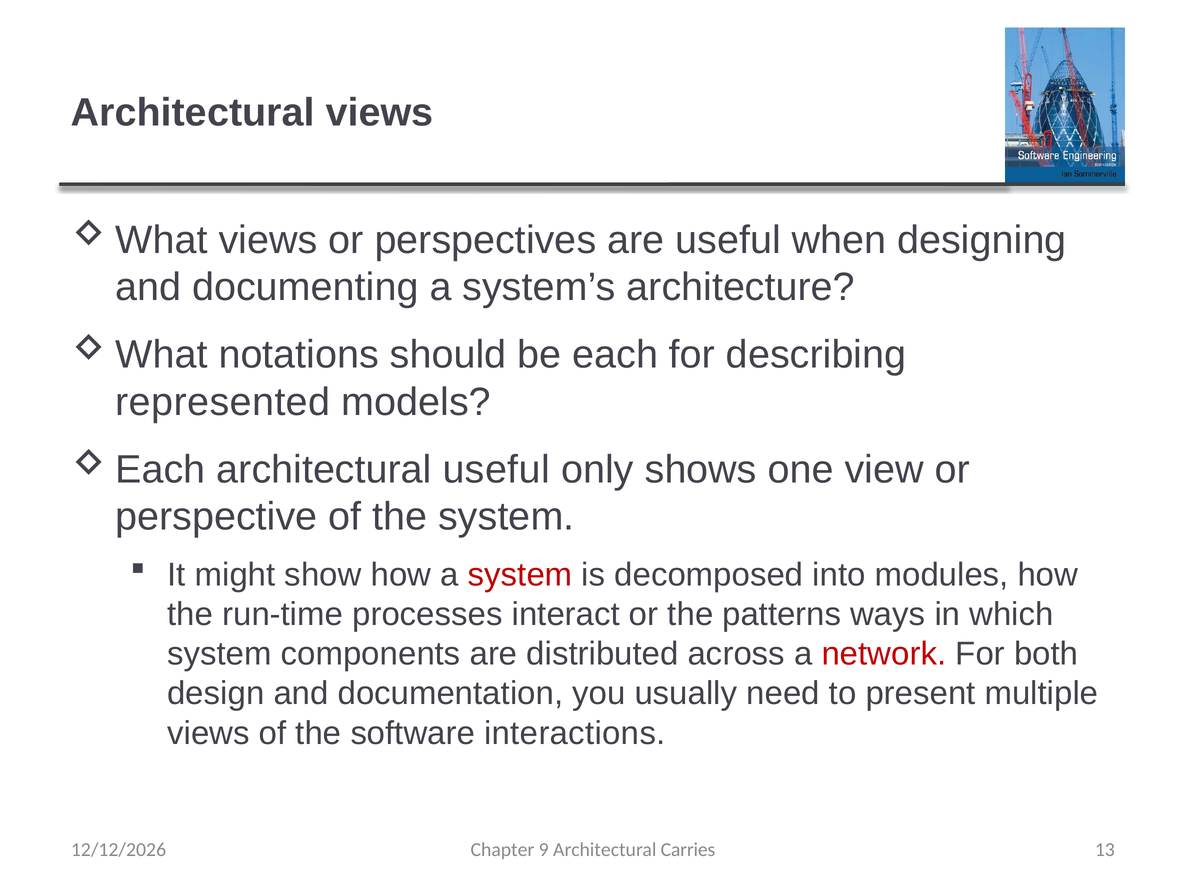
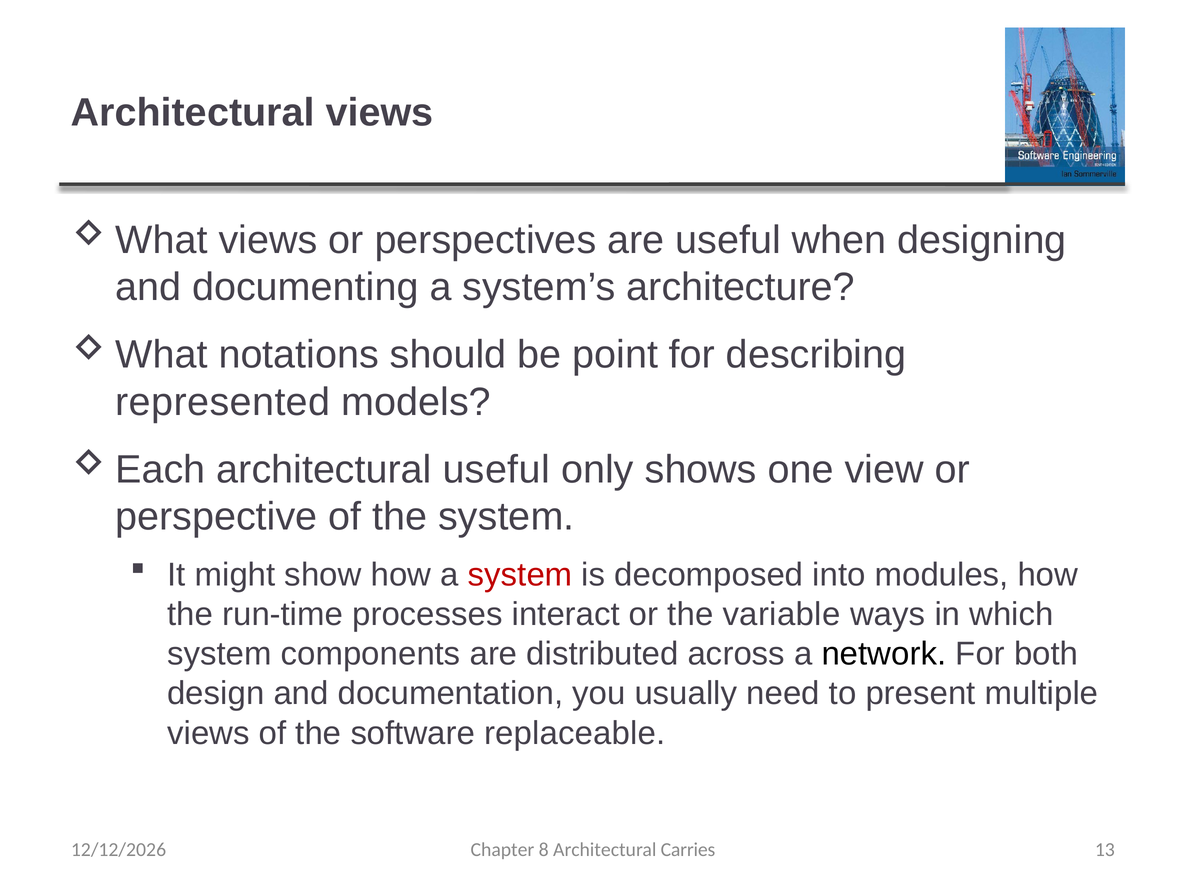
each: each -> point (615, 355)
patterns: patterns -> variable (782, 614)
network colour: red -> black (884, 654)
interactions: interactions -> replaceable (575, 733)
9: 9 -> 8 (544, 849)
